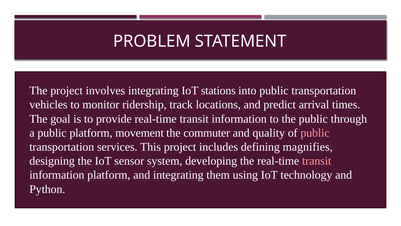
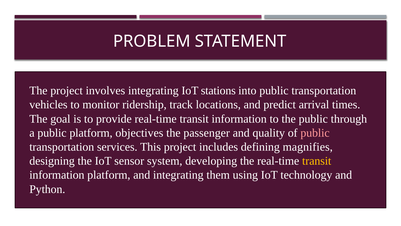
movement: movement -> objectives (139, 133)
commuter: commuter -> passenger (207, 133)
transit colour: pink -> yellow (317, 161)
